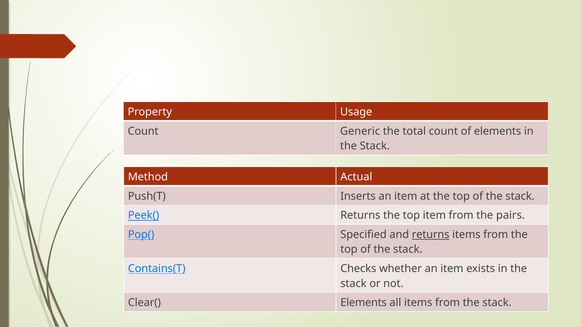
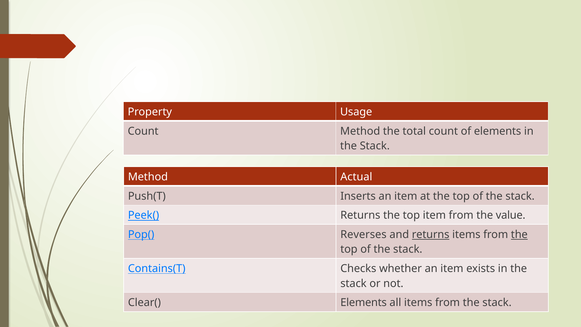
Count Generic: Generic -> Method (360, 131)
pairs: pairs -> value (511, 215)
Specified: Specified -> Reverses (363, 234)
the underline: none -> present (519, 234)
